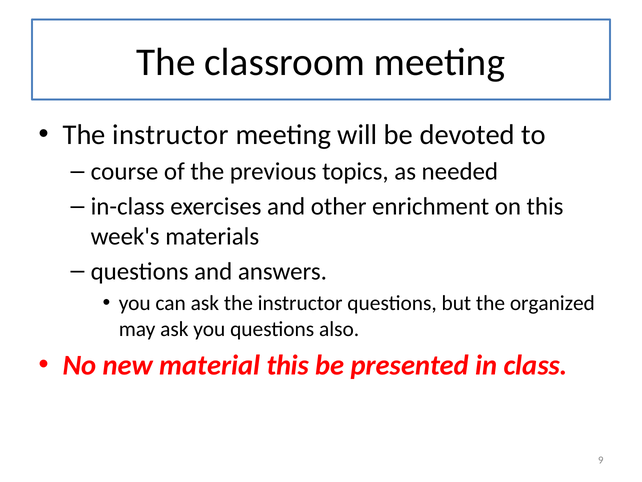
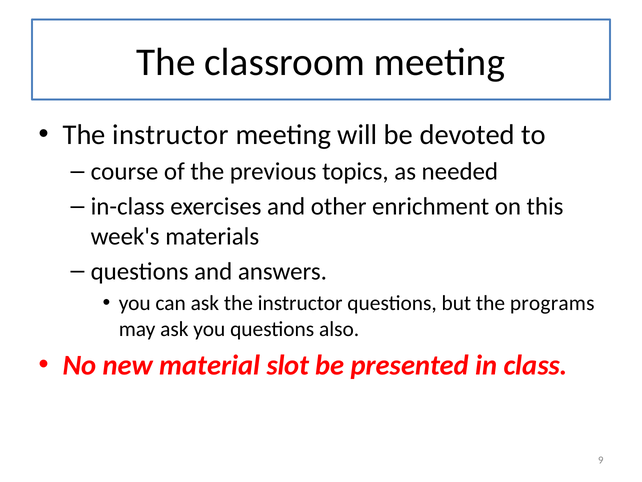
organized: organized -> programs (552, 303)
material this: this -> slot (288, 365)
